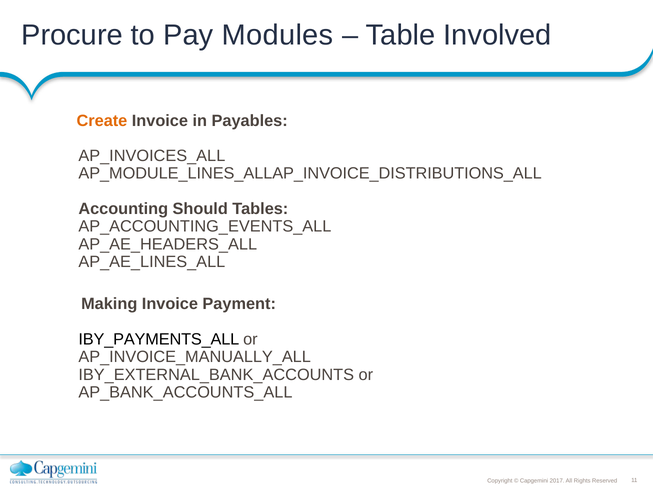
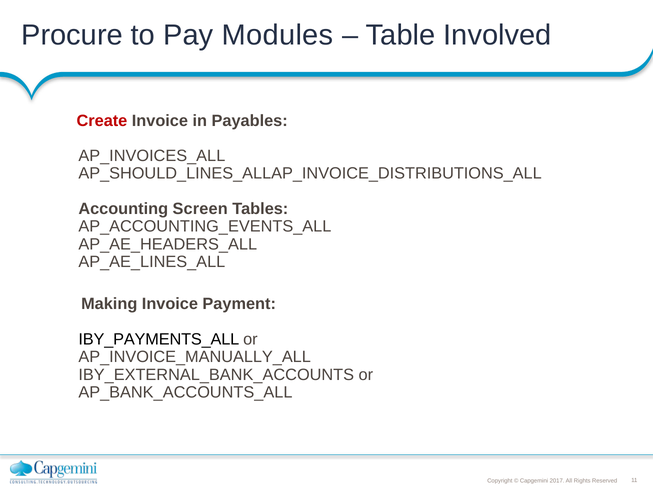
Create colour: orange -> red (102, 121)
AP_MODULE_LINES_ALLAP_INVOICE_DISTRIBUTIONS_ALL: AP_MODULE_LINES_ALLAP_INVOICE_DISTRIBUTIONS_ALL -> AP_SHOULD_LINES_ALLAP_INVOICE_DISTRIBUTIONS_ALL (310, 174)
Should: Should -> Screen (200, 209)
